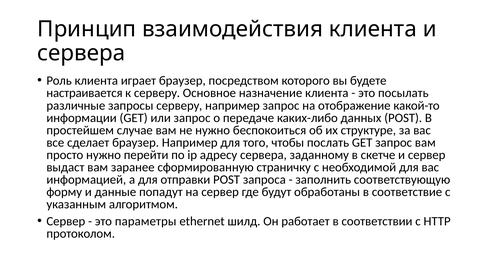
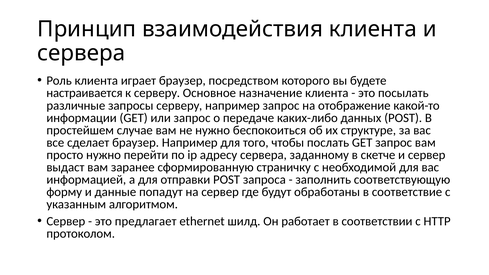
параметры: параметры -> предлагает (146, 221)
